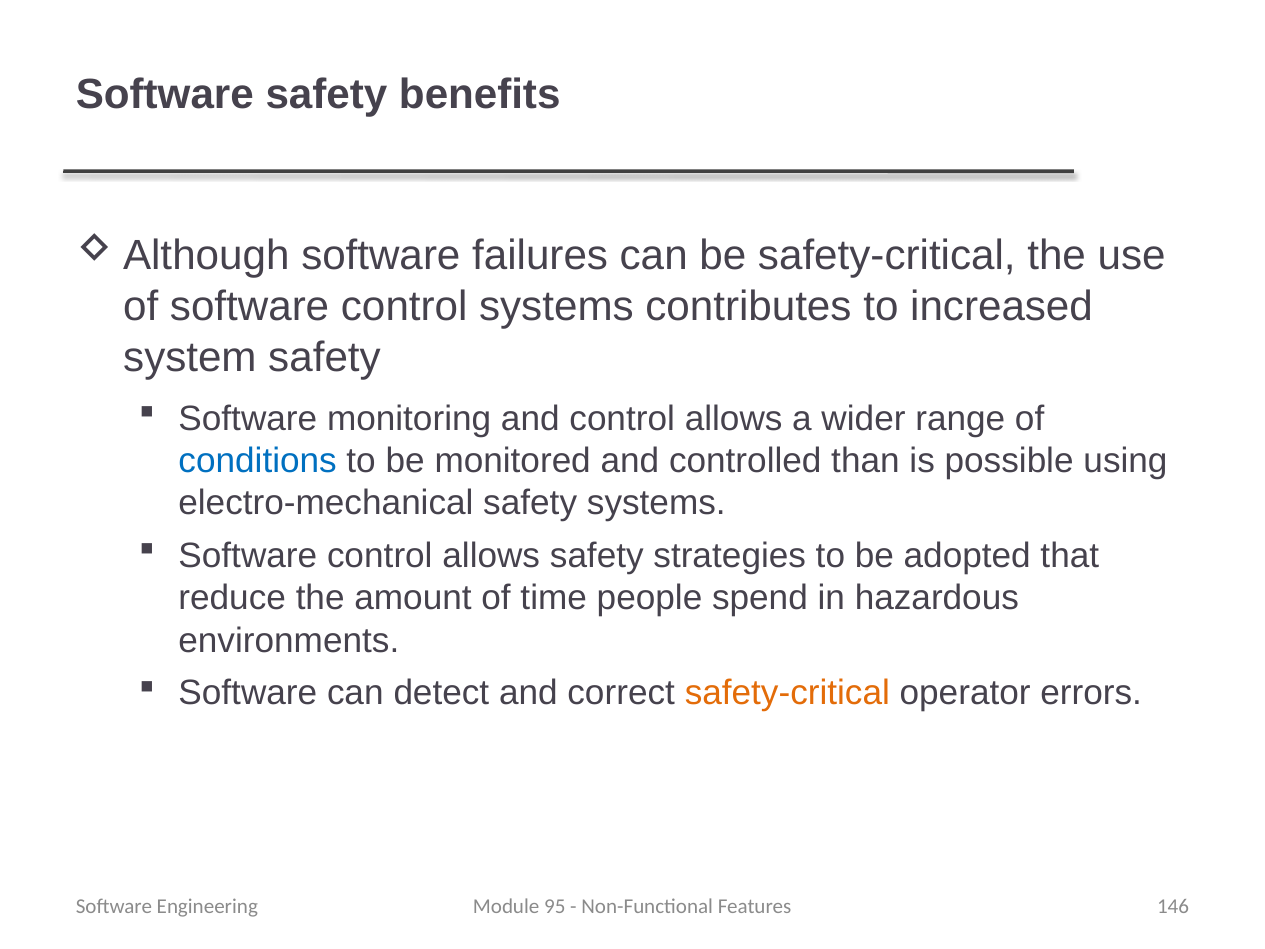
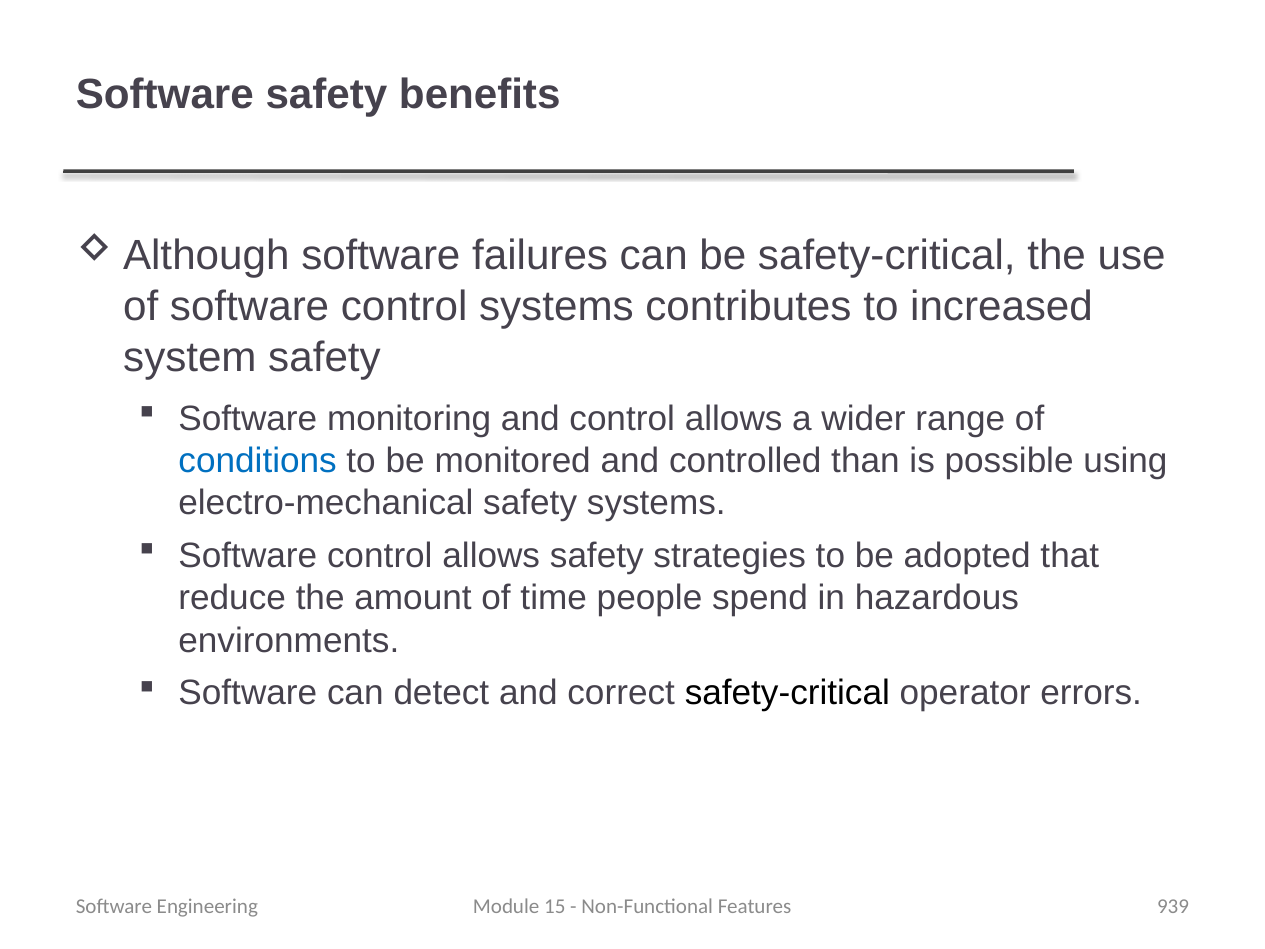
safety-critical colour: orange -> black (787, 693)
95: 95 -> 15 (555, 906)
146: 146 -> 939 (1173, 906)
